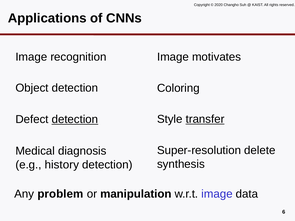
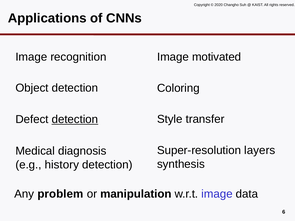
motivates: motivates -> motivated (217, 57)
transfer underline: present -> none (205, 119)
delete: delete -> layers (260, 150)
